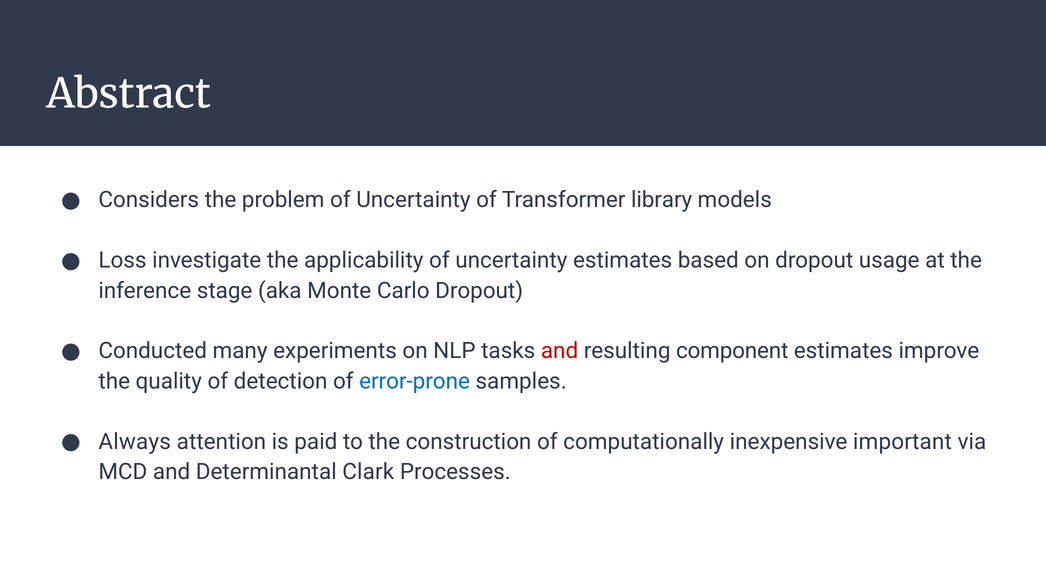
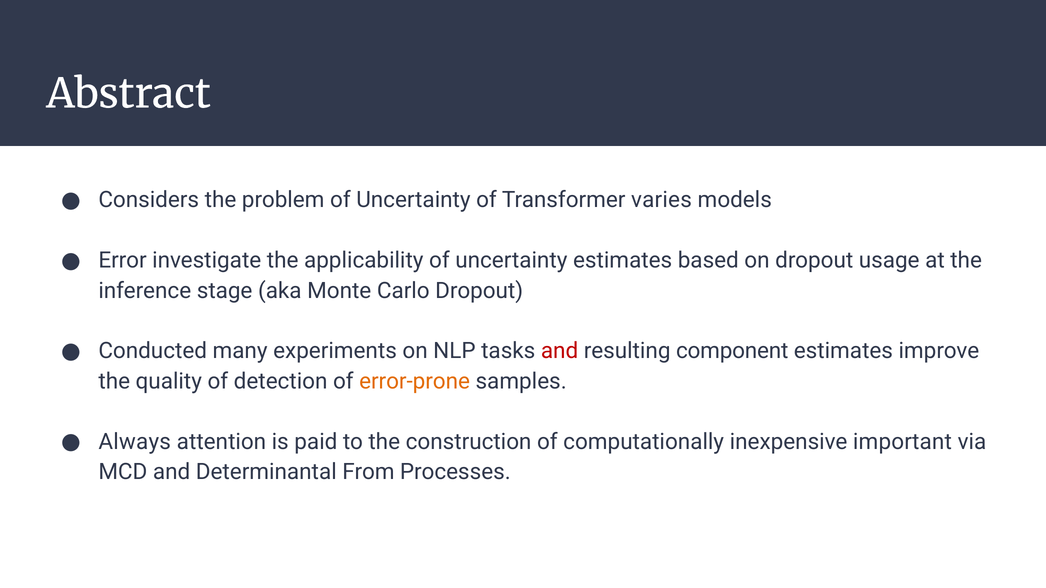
library: library -> varies (661, 200)
Loss: Loss -> Error (123, 261)
error-prone colour: blue -> orange (415, 381)
Clark: Clark -> From (368, 472)
